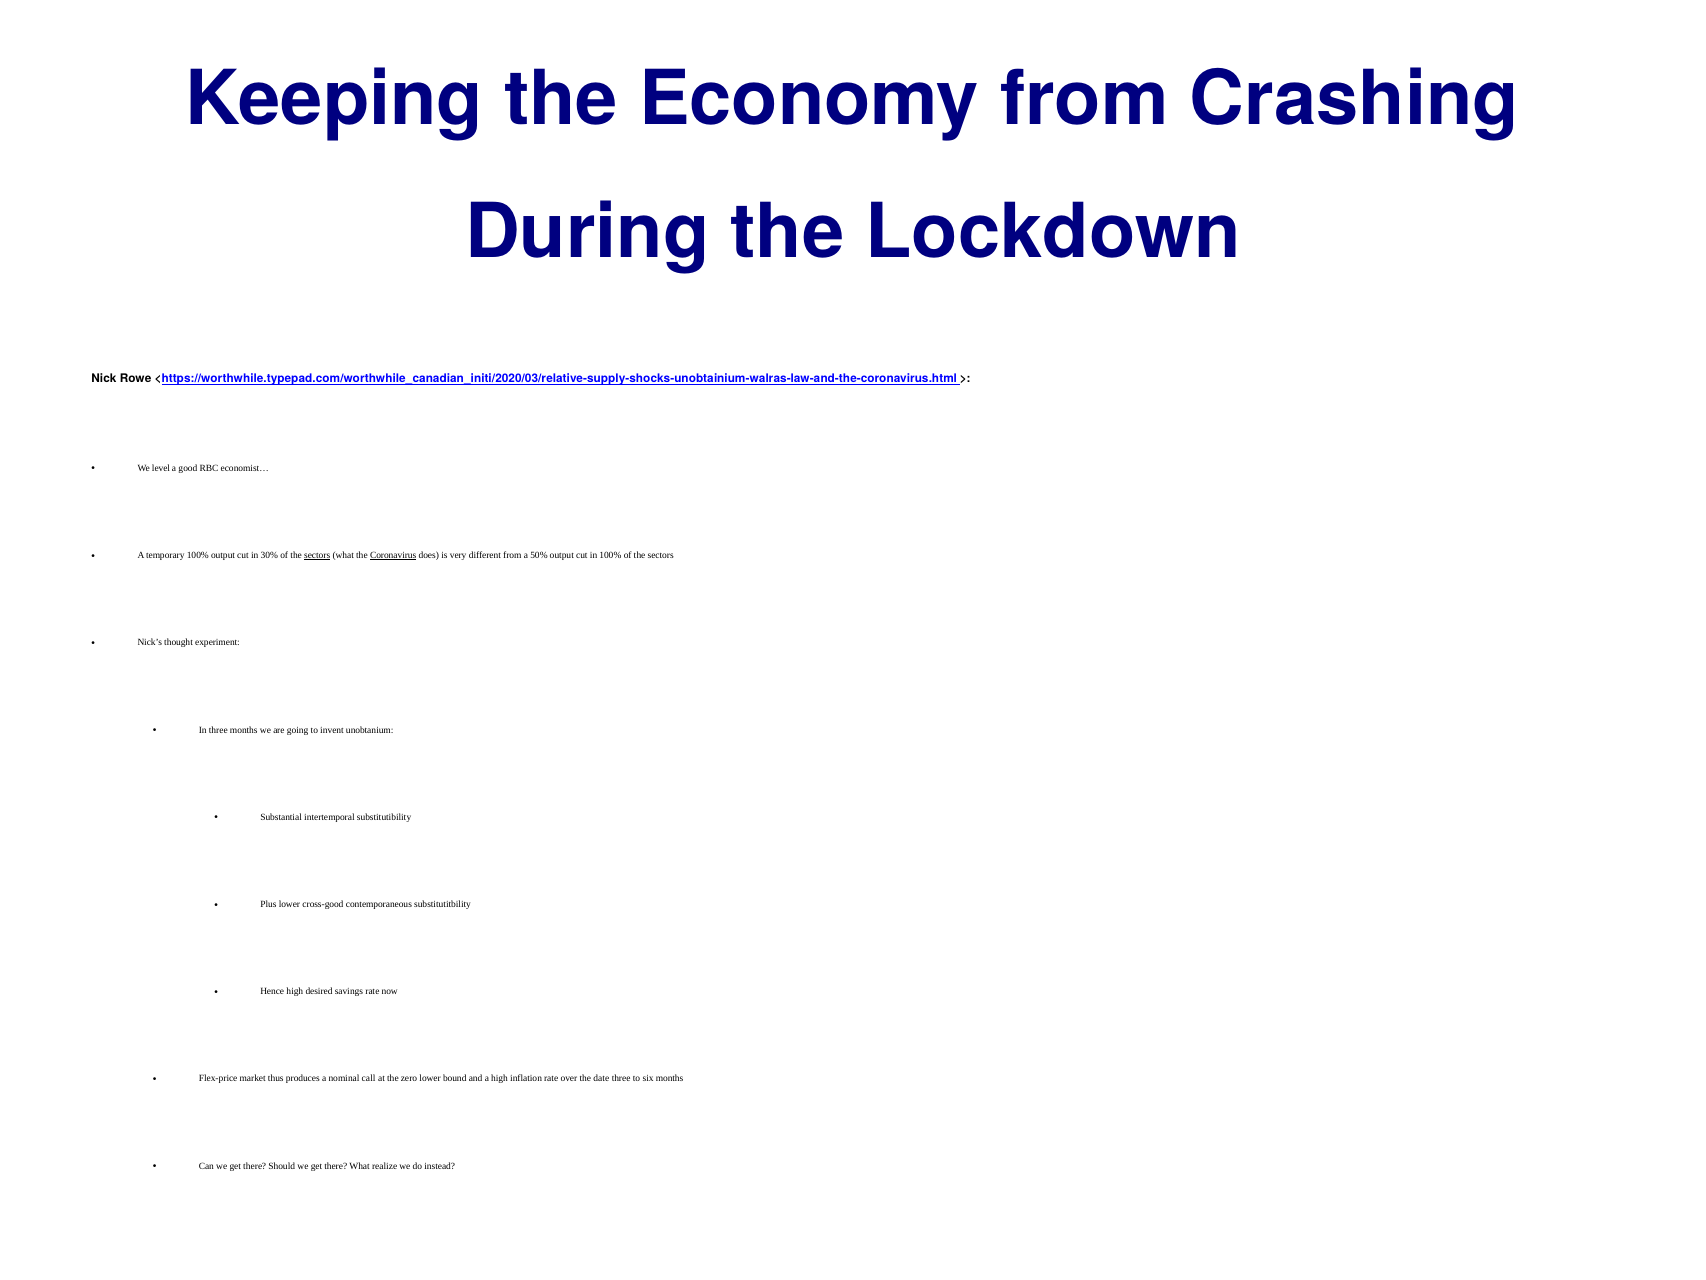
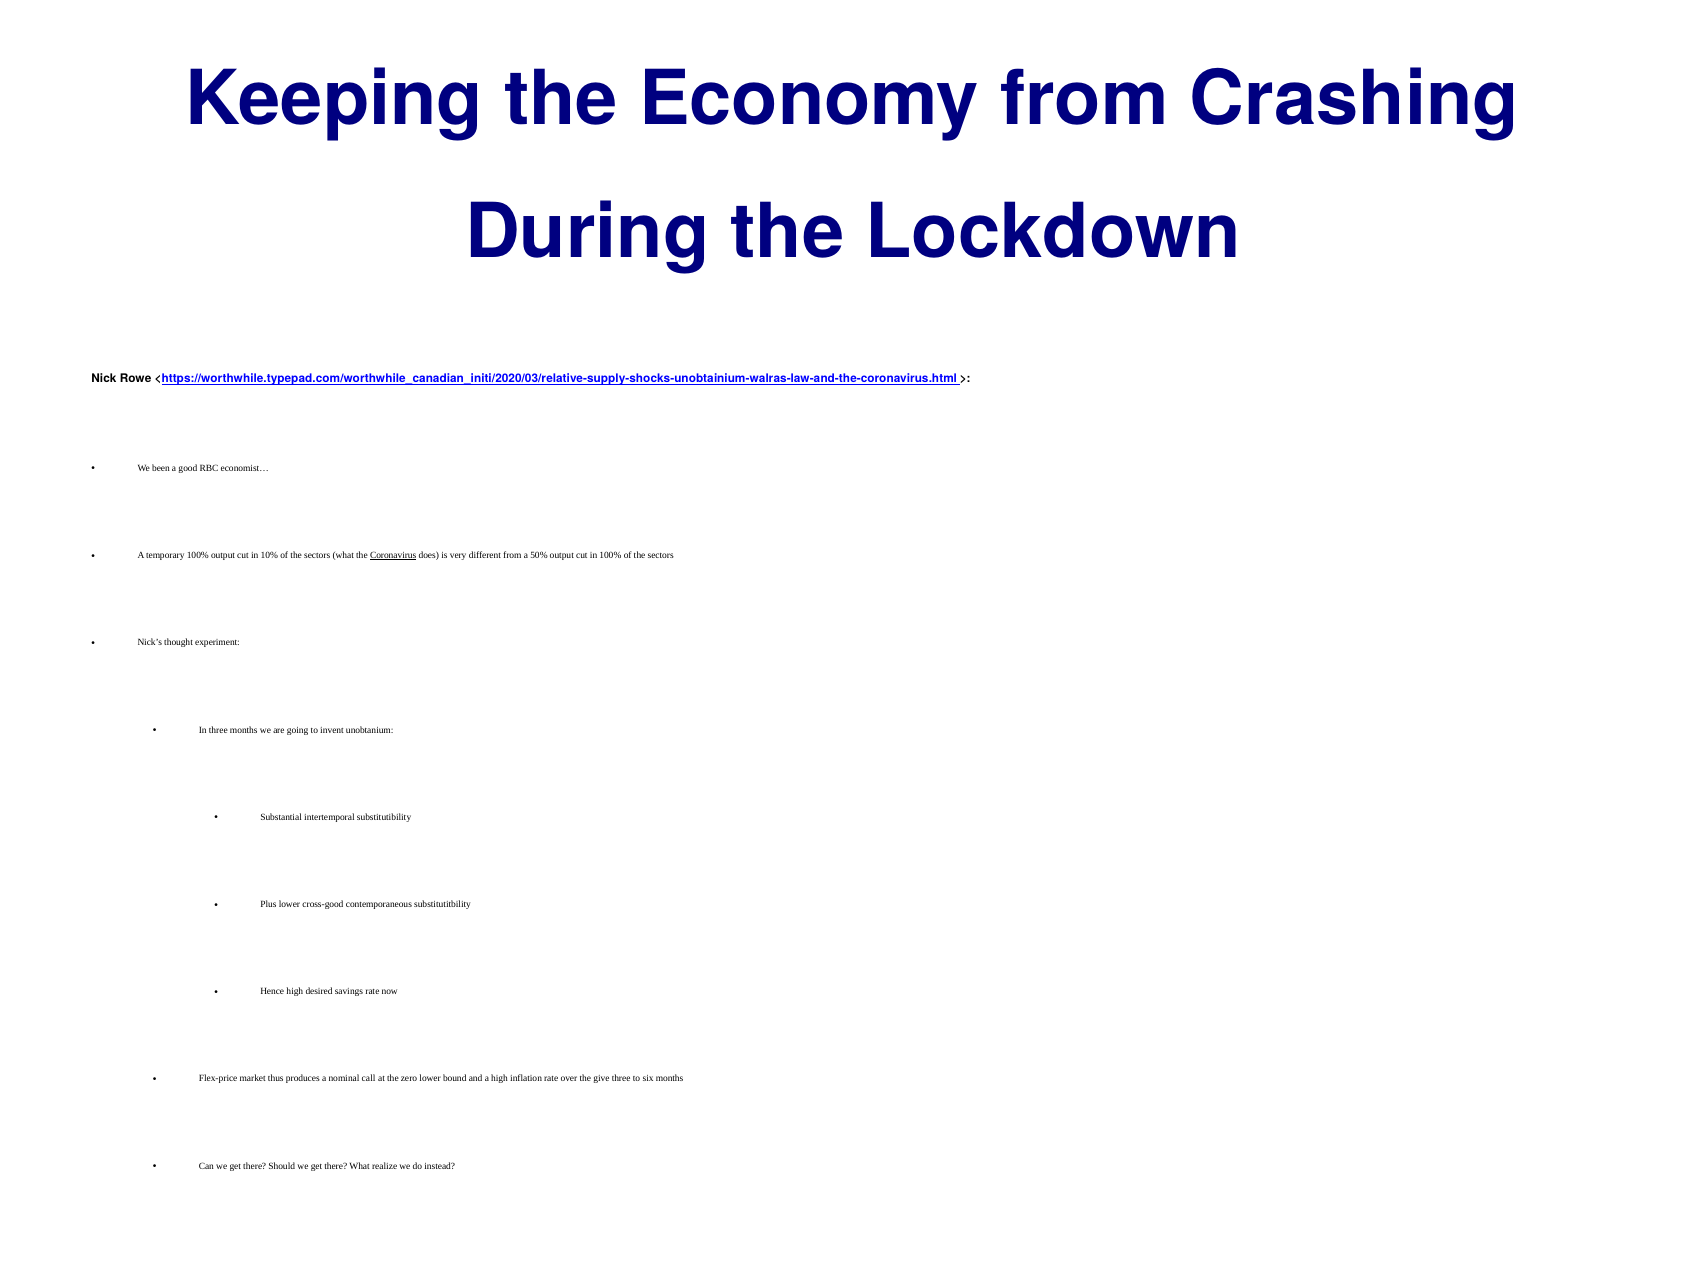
level: level -> been (161, 468)
30%: 30% -> 10% (269, 555)
sectors underline: present -> none (317, 555)
date: date -> give (601, 1078)
